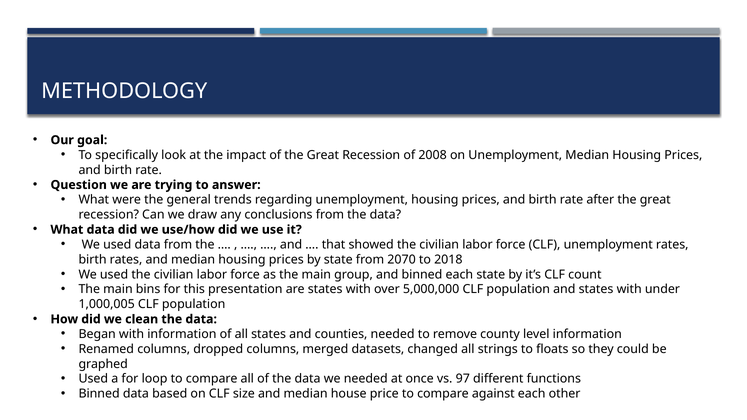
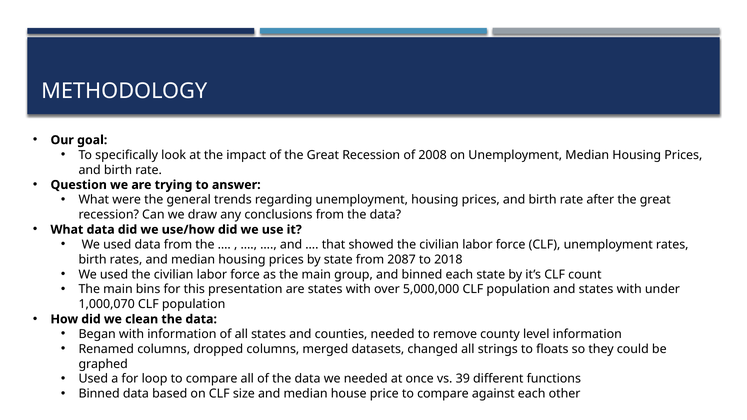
2070: 2070 -> 2087 (402, 260)
1,000,005: 1,000,005 -> 1,000,070 (107, 304)
97: 97 -> 39 (463, 379)
